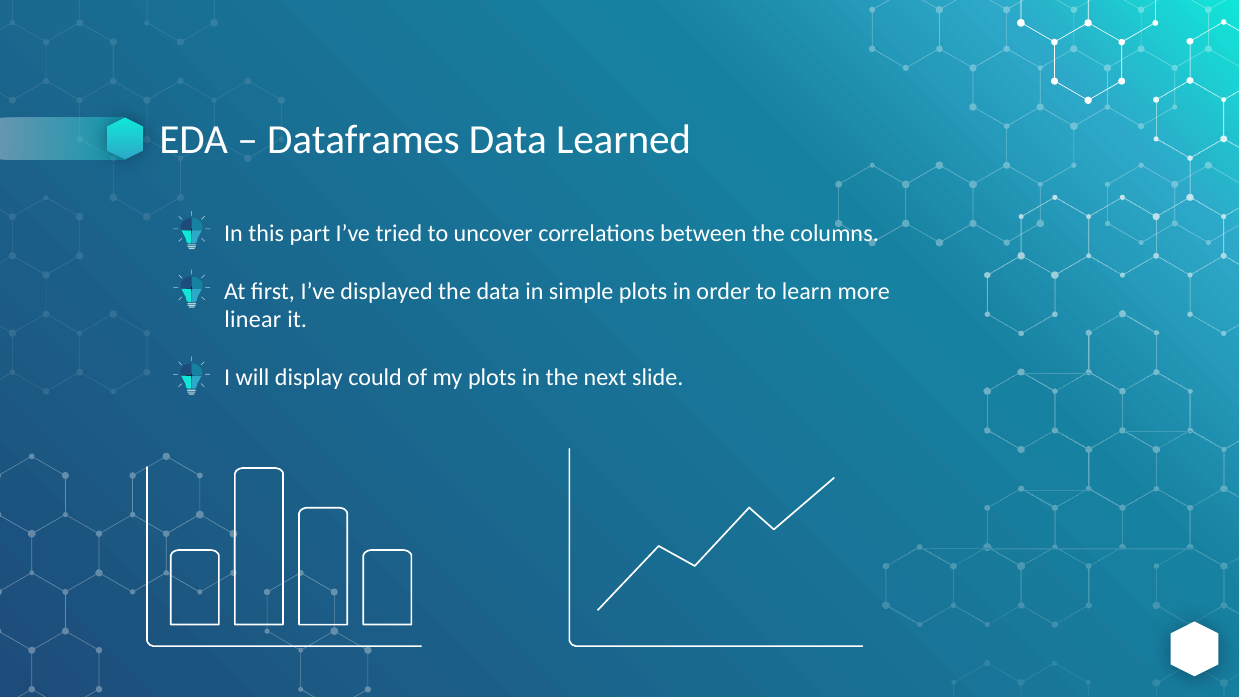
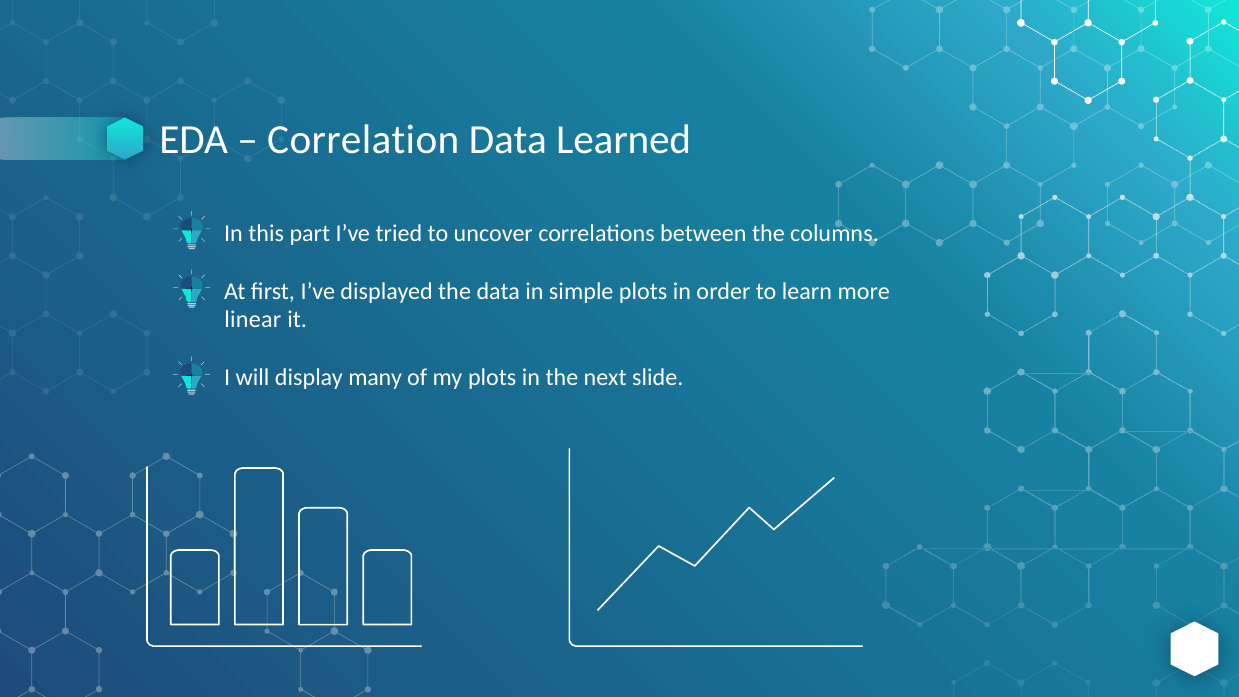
Dataframes: Dataframes -> Correlation (363, 140)
could: could -> many (375, 378)
